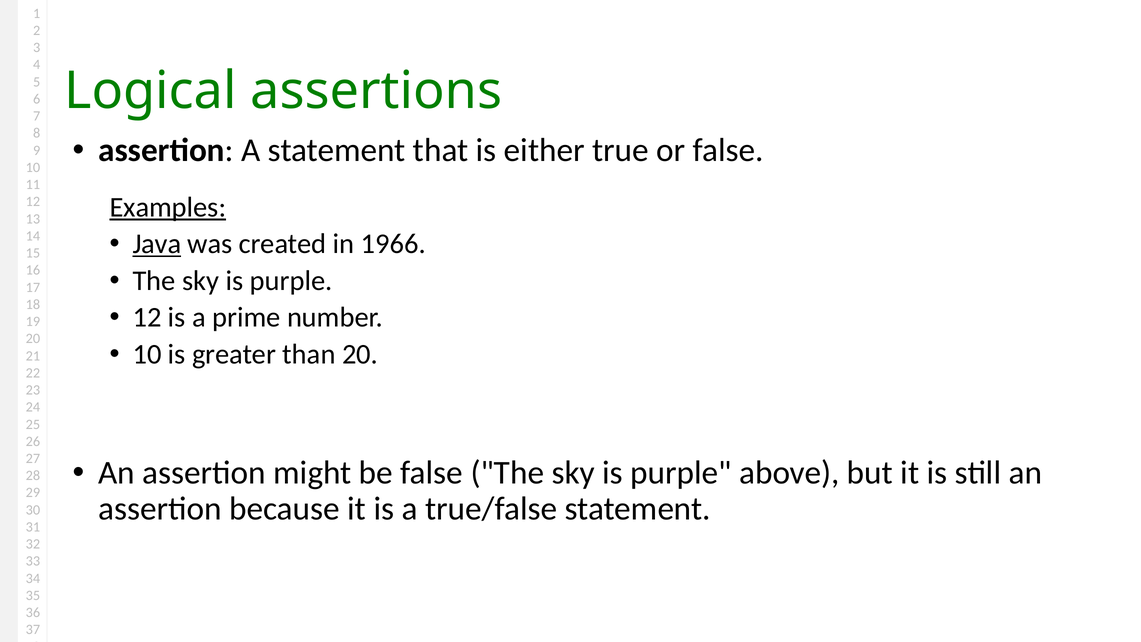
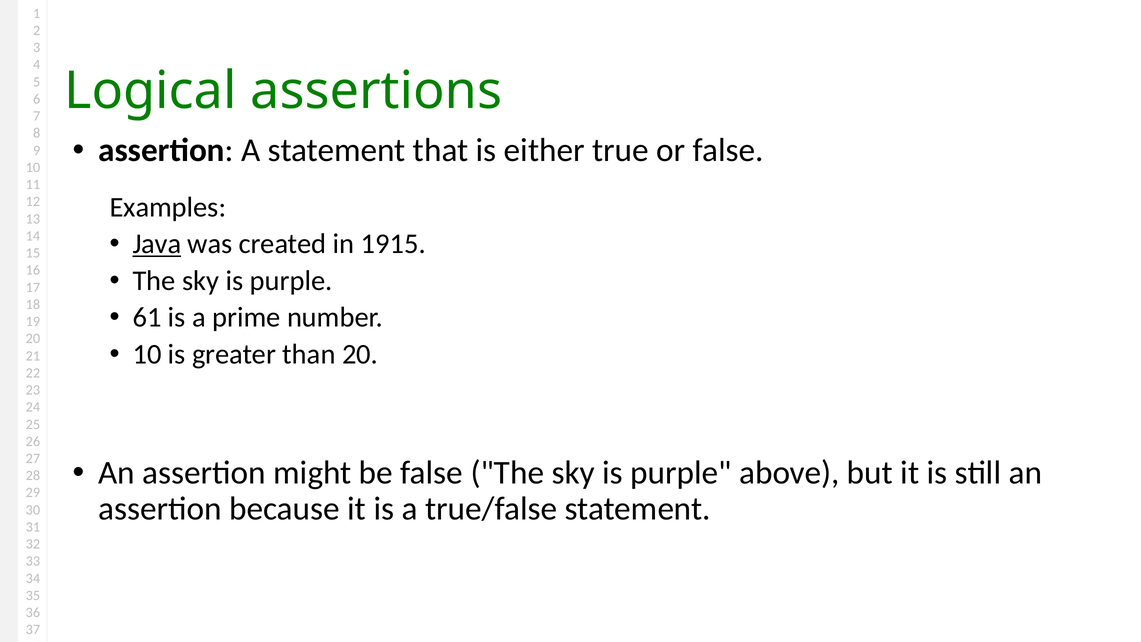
Examples underline: present -> none (168, 207)
1966: 1966 -> 1915 (393, 244)
12: 12 -> 61 (147, 317)
